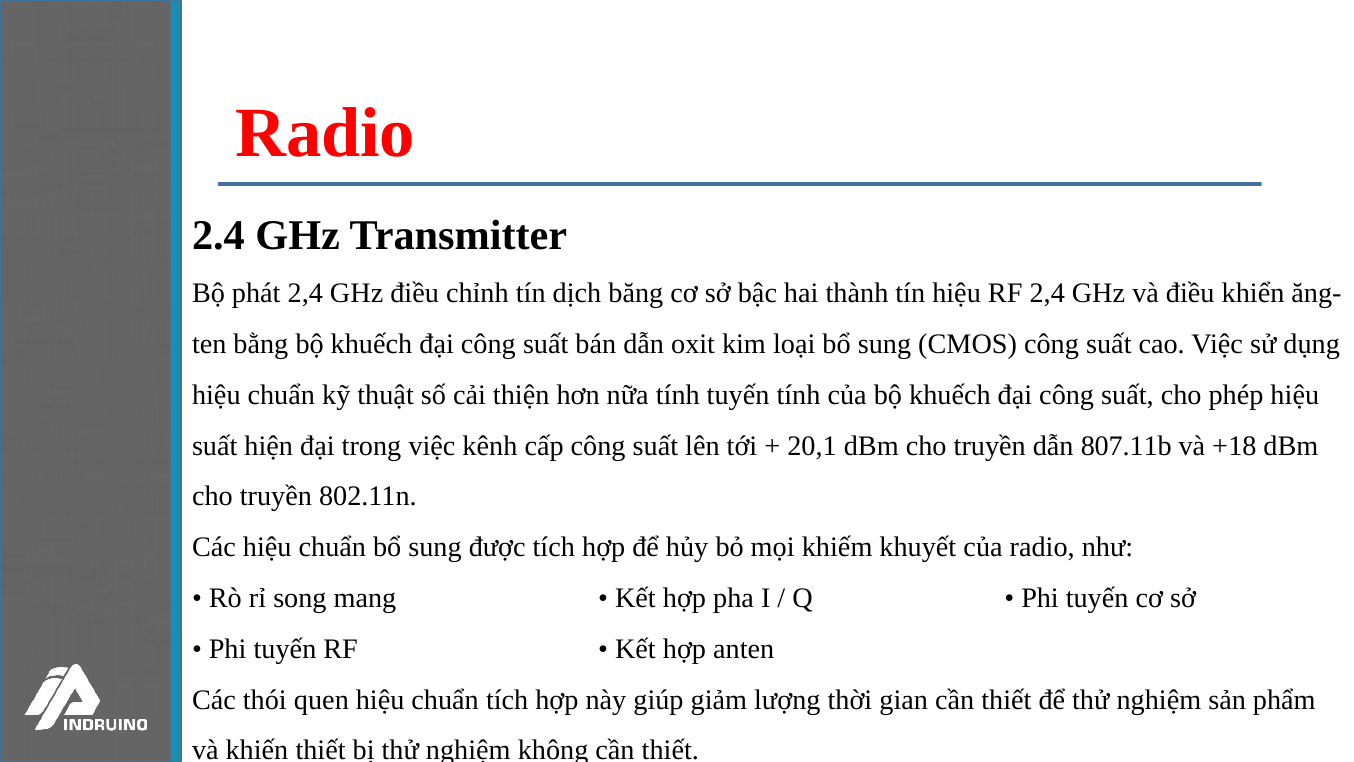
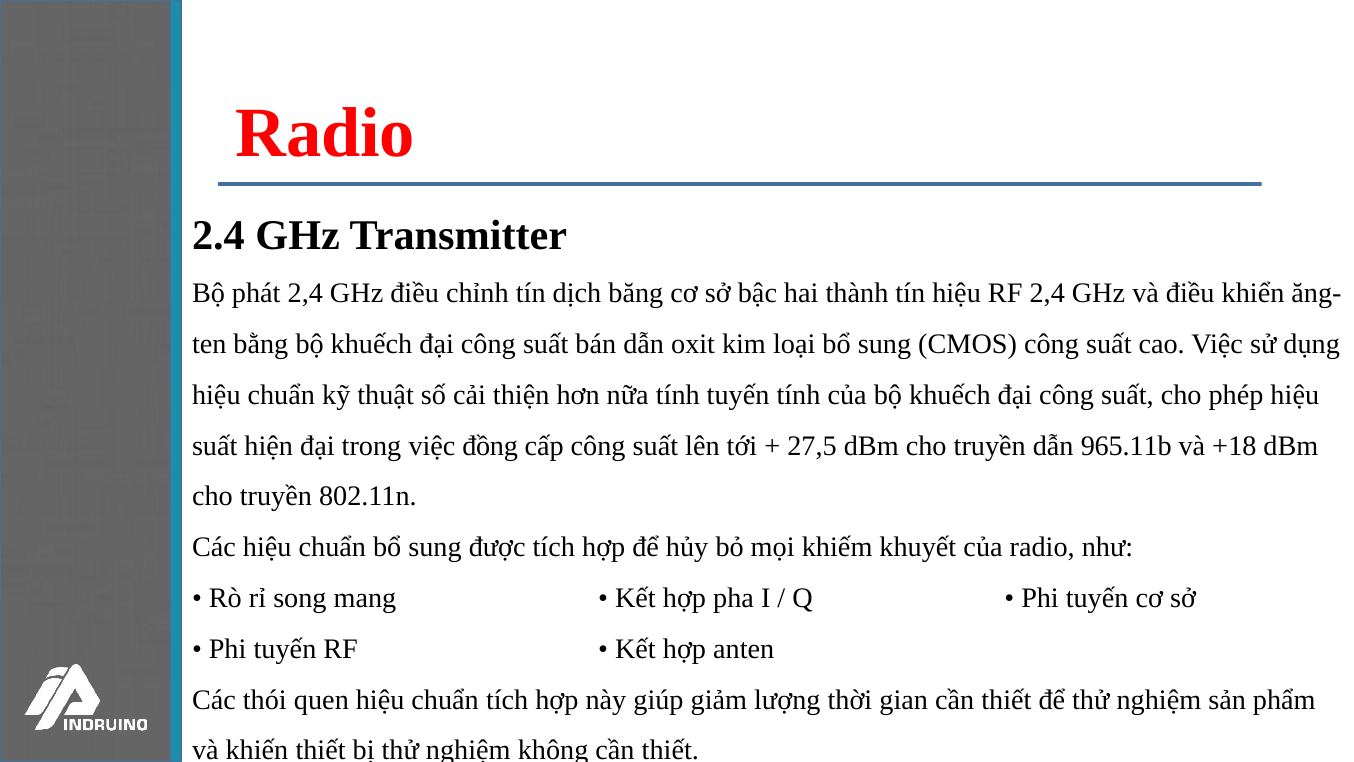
kênh: kênh -> đồng (490, 446)
20,1: 20,1 -> 27,5 (812, 446)
807.11b: 807.11b -> 965.11b (1126, 446)
